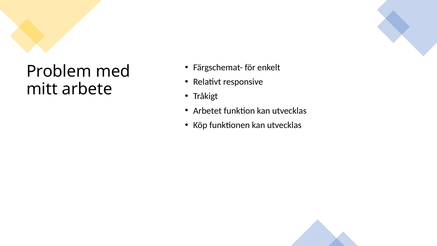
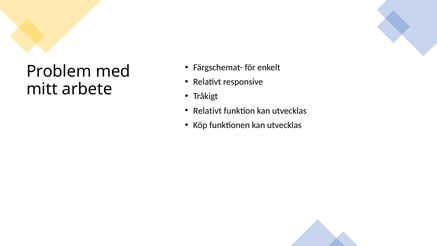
Arbetet: Arbetet -> Relativt (207, 111)
